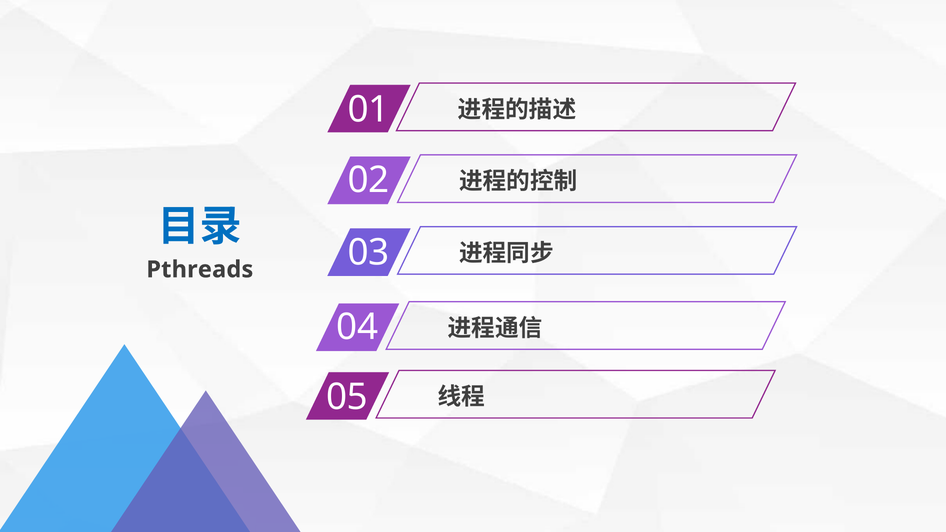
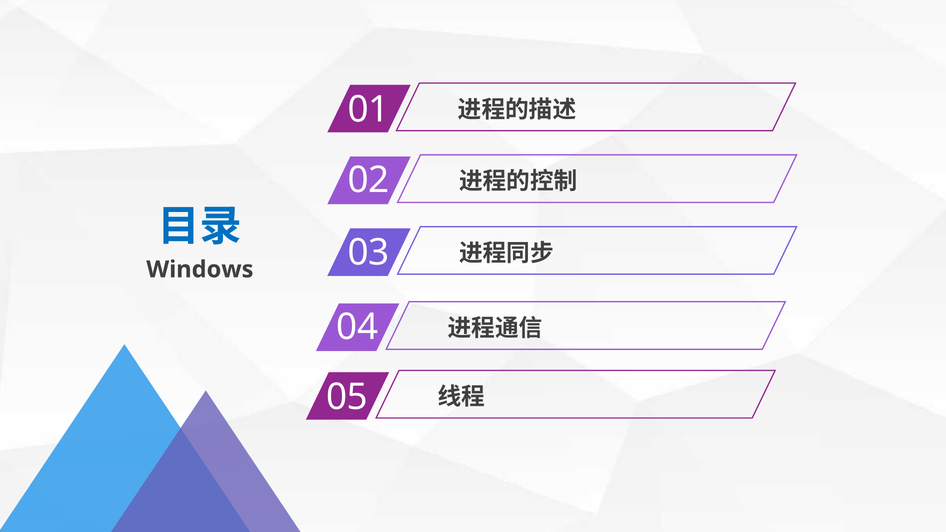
Pthreads: Pthreads -> Windows (200, 270)
